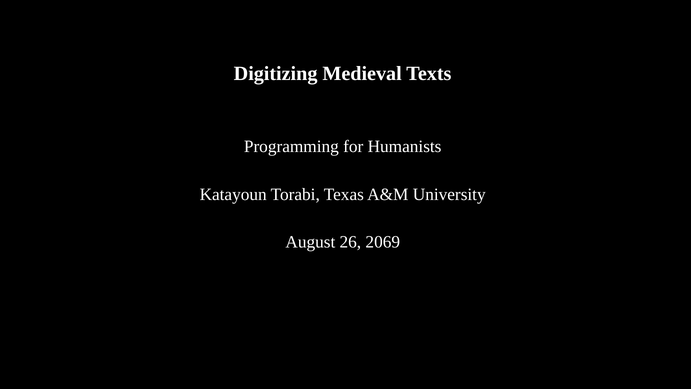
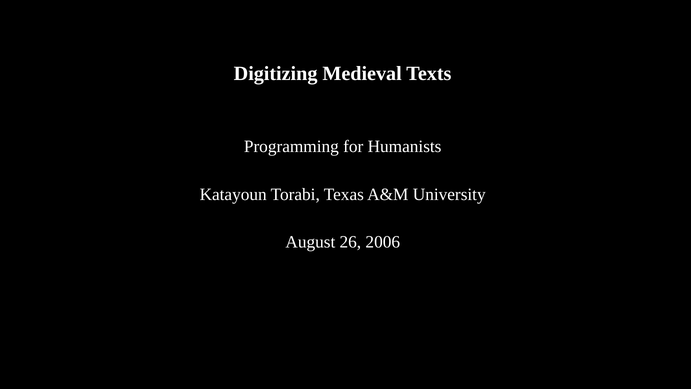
2069: 2069 -> 2006 (383, 242)
